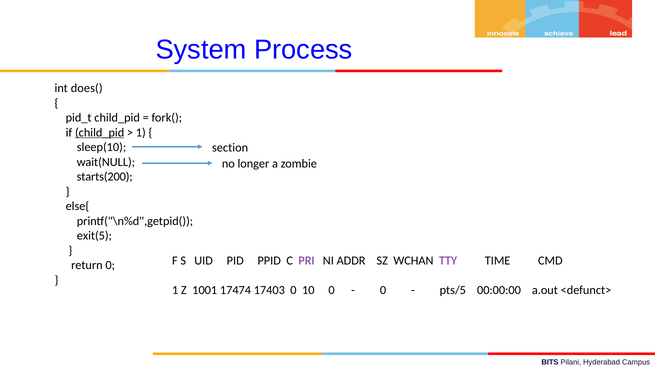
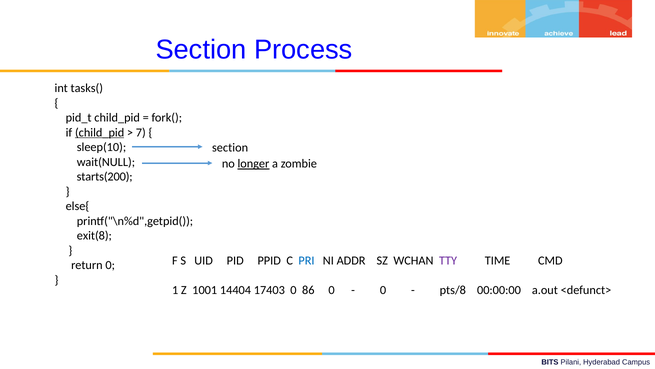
System: System -> Section (201, 50)
does(: does( -> tasks( (87, 88)
1: 1 -> 7 (141, 132)
longer underline: none -> present (253, 164)
exit(5: exit(5 -> exit(8 (94, 235)
PRI colour: purple -> blue (307, 260)
17474: 17474 -> 14404 (235, 290)
10: 10 -> 86 (308, 290)
pts/5: pts/5 -> pts/8 (453, 290)
